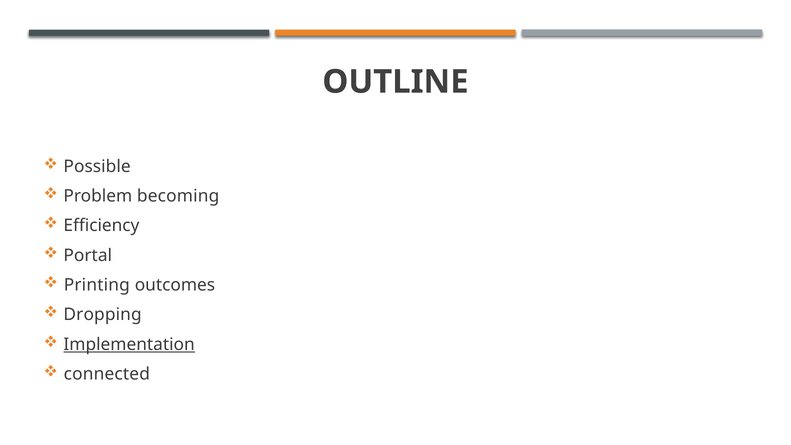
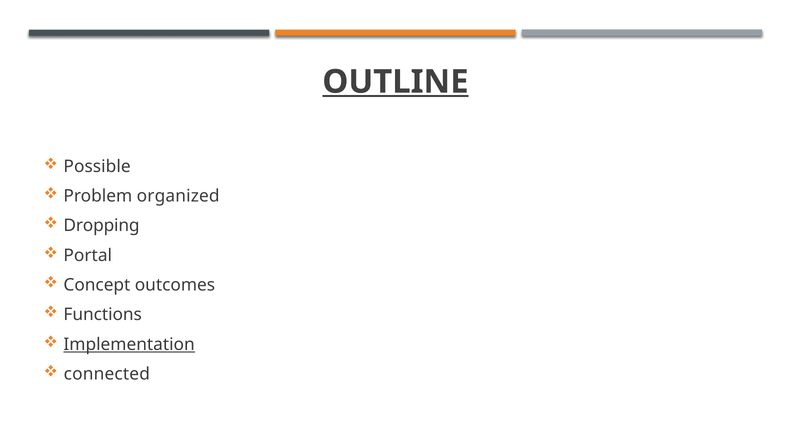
OUTLINE underline: none -> present (395, 82)
becoming: becoming -> organized (178, 196)
Efficiency: Efficiency -> Dropping (101, 226)
Printing: Printing -> Concept (97, 285)
Dropping: Dropping -> Functions (103, 315)
